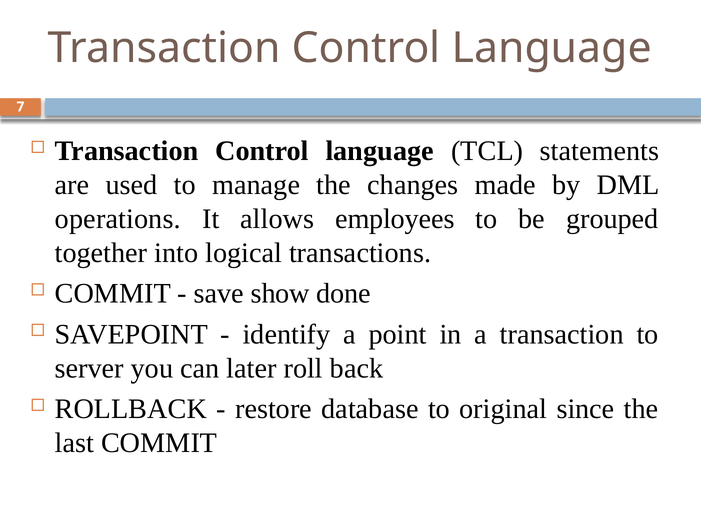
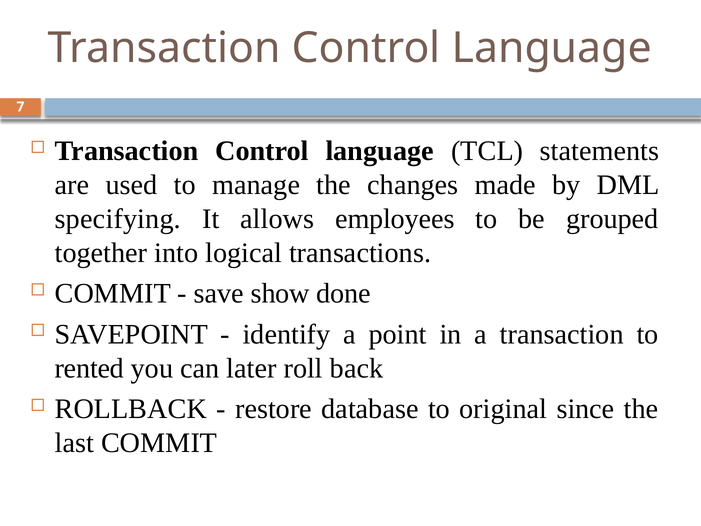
operations: operations -> specifying (118, 219)
server: server -> rented (89, 368)
